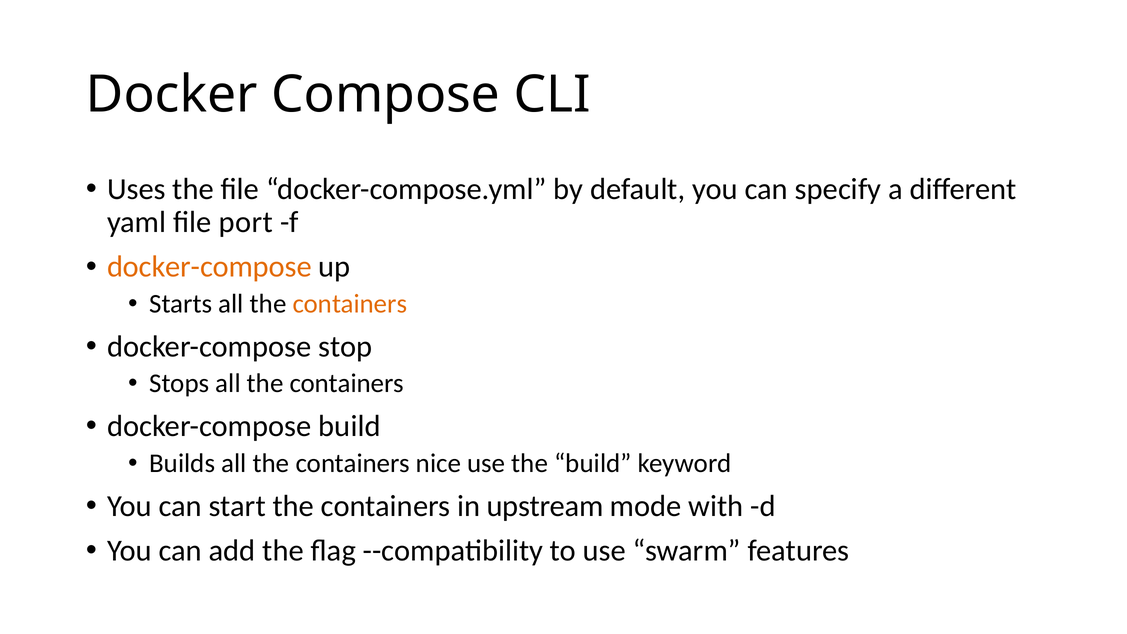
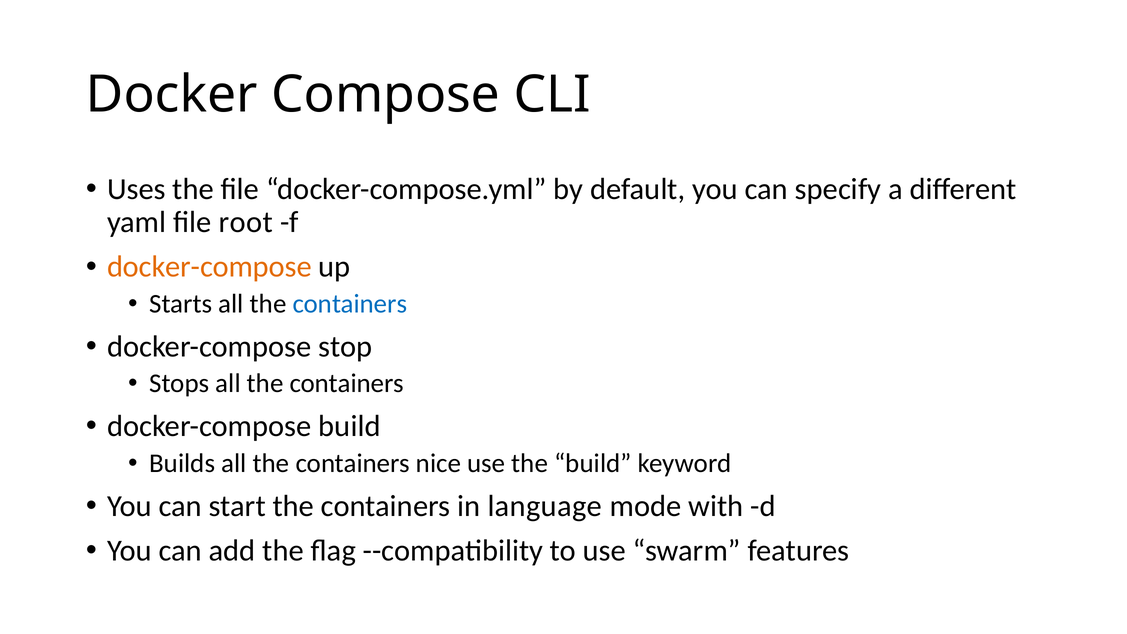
port: port -> root (246, 222)
containers colour: orange -> blue (350, 304)
upstream: upstream -> language (545, 506)
